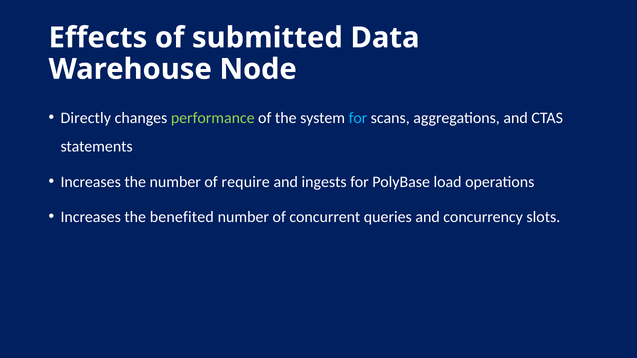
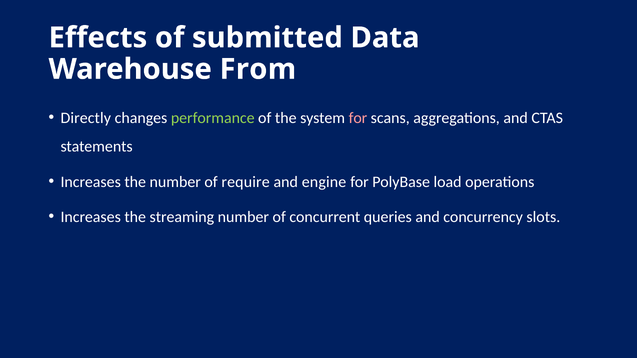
Node: Node -> From (258, 69)
for colour: light blue -> pink (358, 118)
ingests: ingests -> engine (324, 182)
benefited: benefited -> streaming (182, 217)
